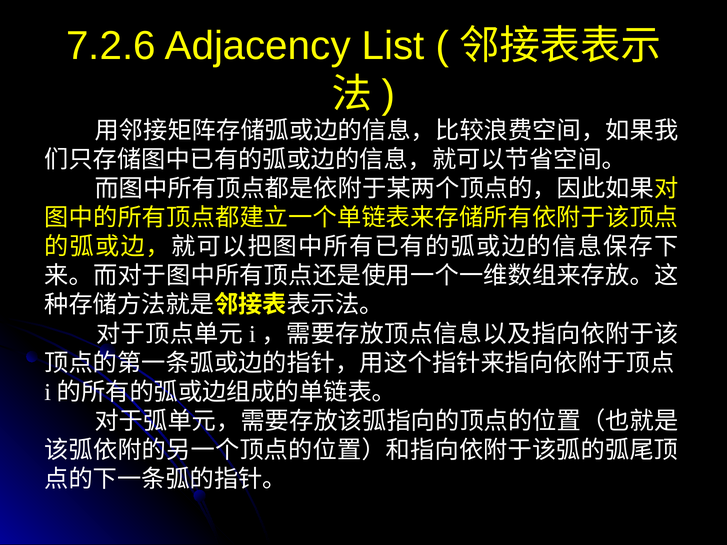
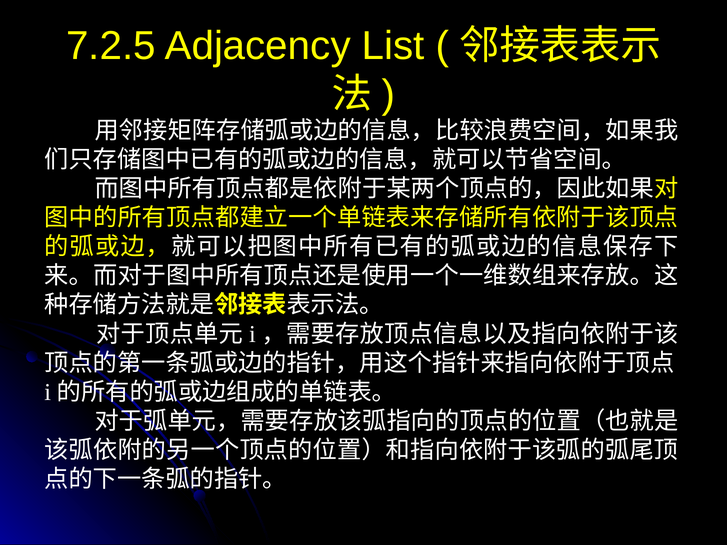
7.2.6: 7.2.6 -> 7.2.5 (111, 46)
